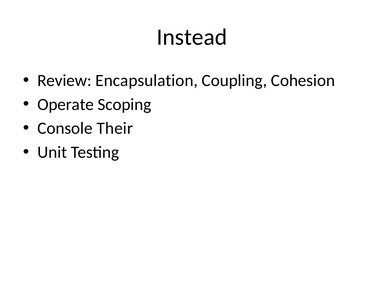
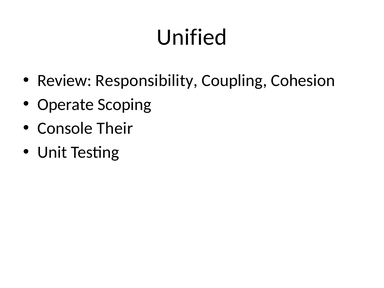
Instead: Instead -> Unified (192, 37)
Encapsulation: Encapsulation -> Responsibility (147, 81)
